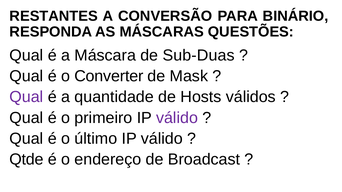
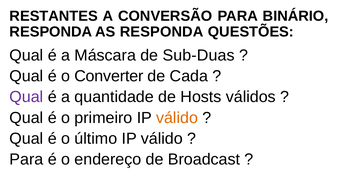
AS MÁSCARAS: MÁSCARAS -> RESPONDA (162, 32)
Mask: Mask -> Cada (189, 76)
válido colour: purple -> orange (177, 118)
Qtde: Qtde -> Para (26, 160)
